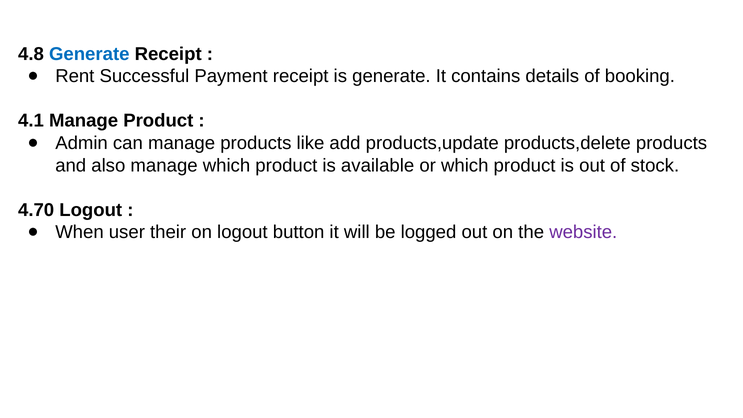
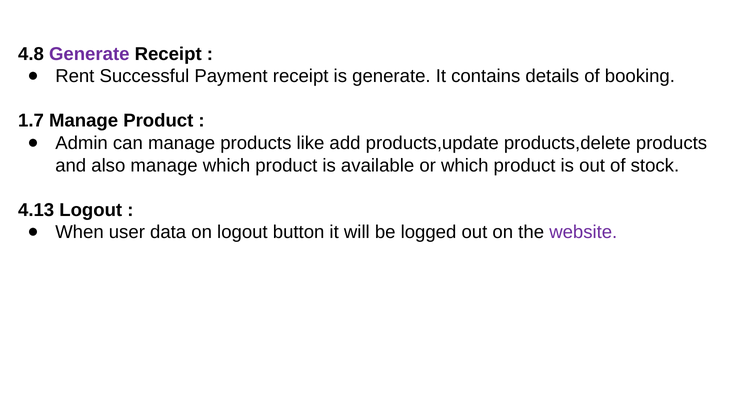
Generate colour: blue -> purple (89, 54)
4.1: 4.1 -> 1.7 (31, 121)
4.70: 4.70 -> 4.13 (36, 210)
their: their -> data (168, 232)
